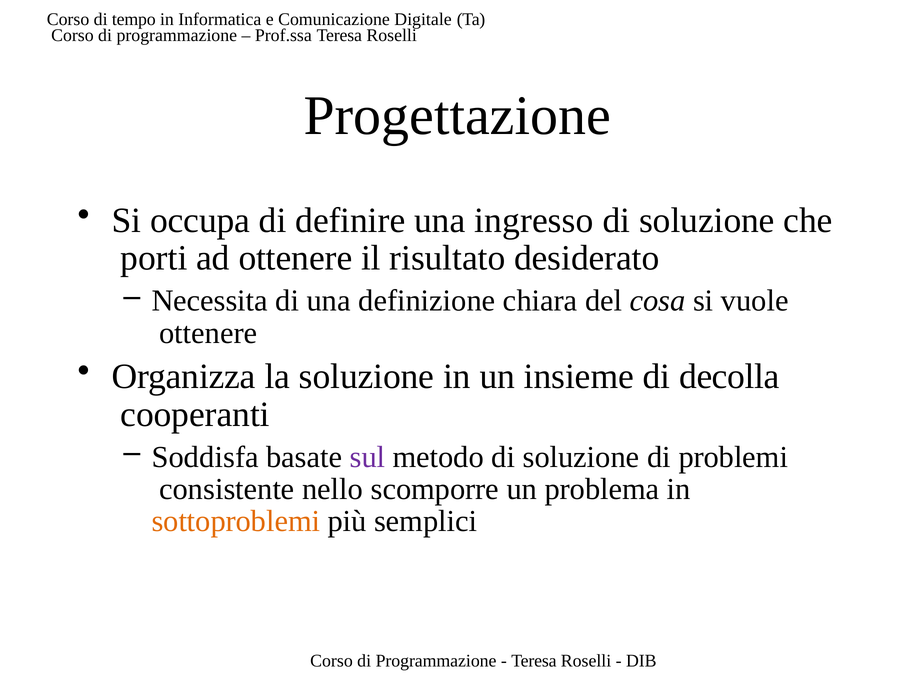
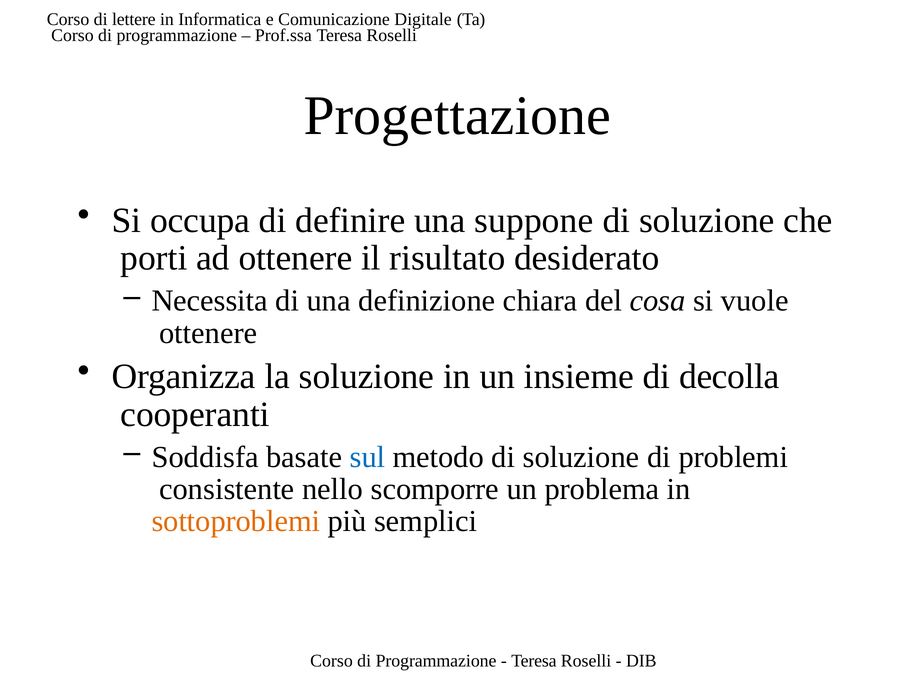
tempo: tempo -> lettere (134, 19)
ingresso: ingresso -> suppone (534, 221)
sul colour: purple -> blue (368, 457)
